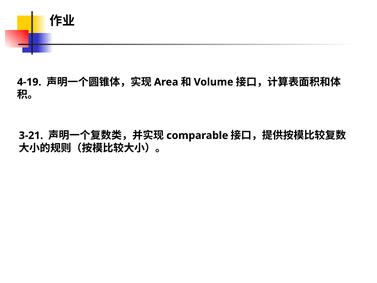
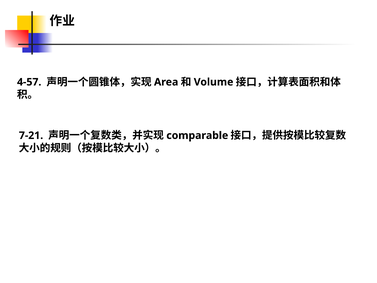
4-19: 4-19 -> 4-57 (29, 82)
3-21: 3-21 -> 7-21 (31, 135)
